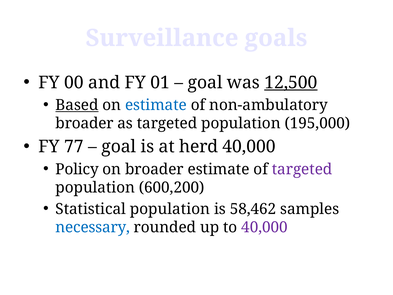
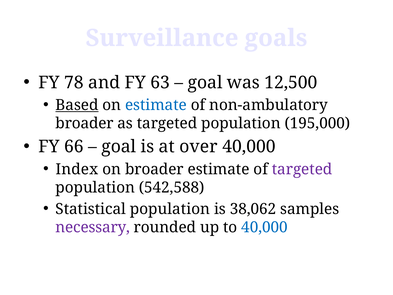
00: 00 -> 78 (74, 82)
01: 01 -> 63 (160, 82)
12,500 underline: present -> none (291, 82)
77: 77 -> 66 (74, 147)
herd: herd -> over (198, 147)
Policy: Policy -> Index (77, 169)
600,200: 600,200 -> 542,588 (172, 187)
58,462: 58,462 -> 38,062 (253, 209)
necessary colour: blue -> purple (93, 227)
40,000 colour: purple -> blue (264, 227)
